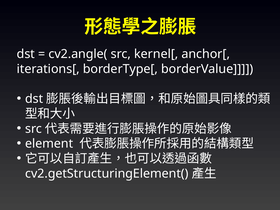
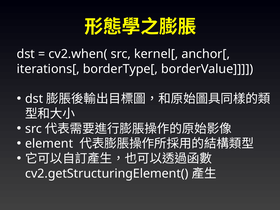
cv2.angle(: cv2.angle( -> cv2.when( (78, 54)
